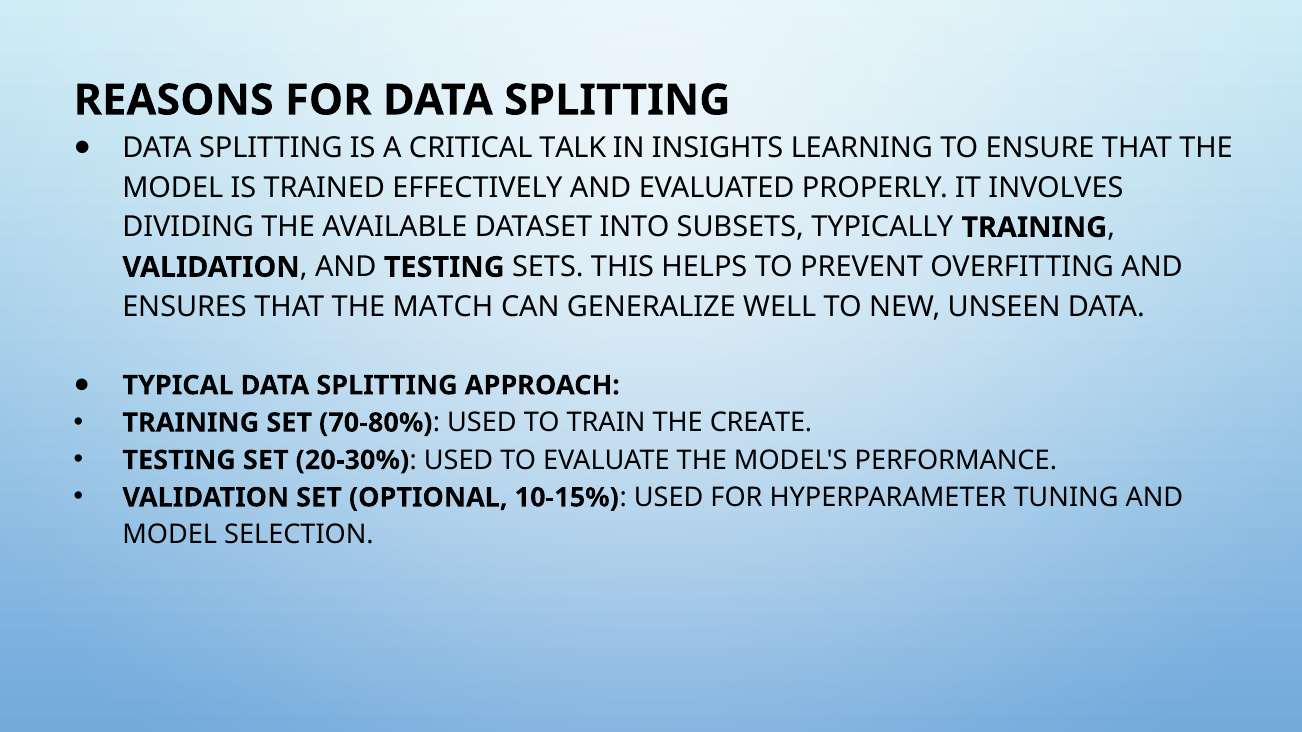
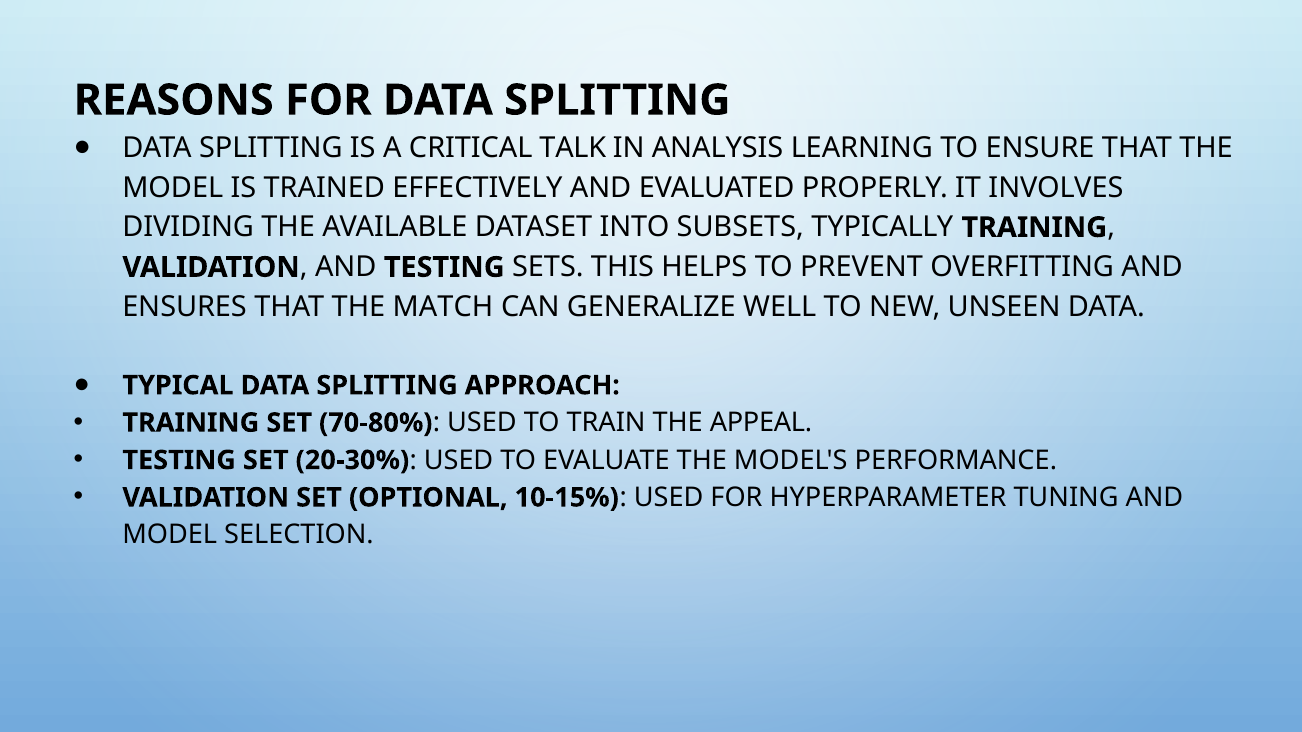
INSIGHTS: INSIGHTS -> ANALYSIS (718, 148)
CREATE: CREATE -> APPEAL (761, 423)
